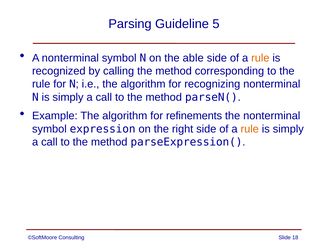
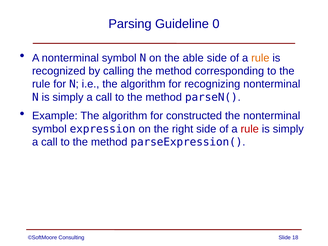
5: 5 -> 0 (216, 24)
refinements: refinements -> constructed (194, 116)
rule colour: orange -> red (250, 129)
